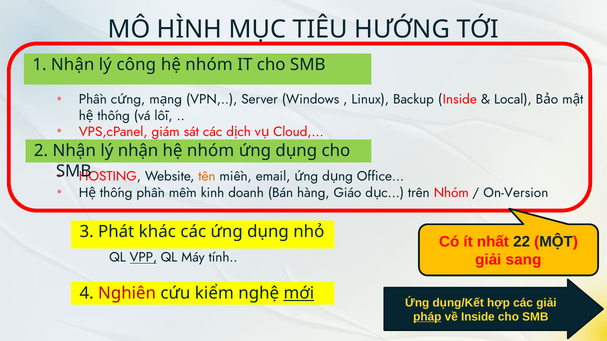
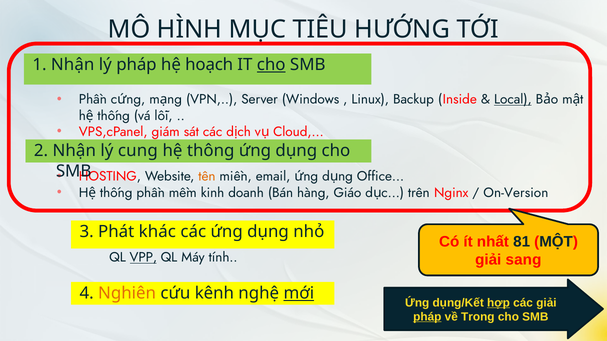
lý công: công -> pháp (136, 65)
nhóm: nhóm -> hoạch (209, 65)
cho underline: none -> present (271, 65)
Local underline: none -> present (513, 100)
lý nhận: nhận -> cung (138, 151)
nhóm: nhóm -> thông (211, 151)
Nhóm: Nhóm -> Nginx (451, 193)
22: 22 -> 81 (522, 242)
Nghiên colour: red -> orange (127, 294)
kiểm: kiểm -> kênh (214, 294)
hợp underline: none -> present (498, 303)
về Inside: Inside -> Trong (478, 317)
